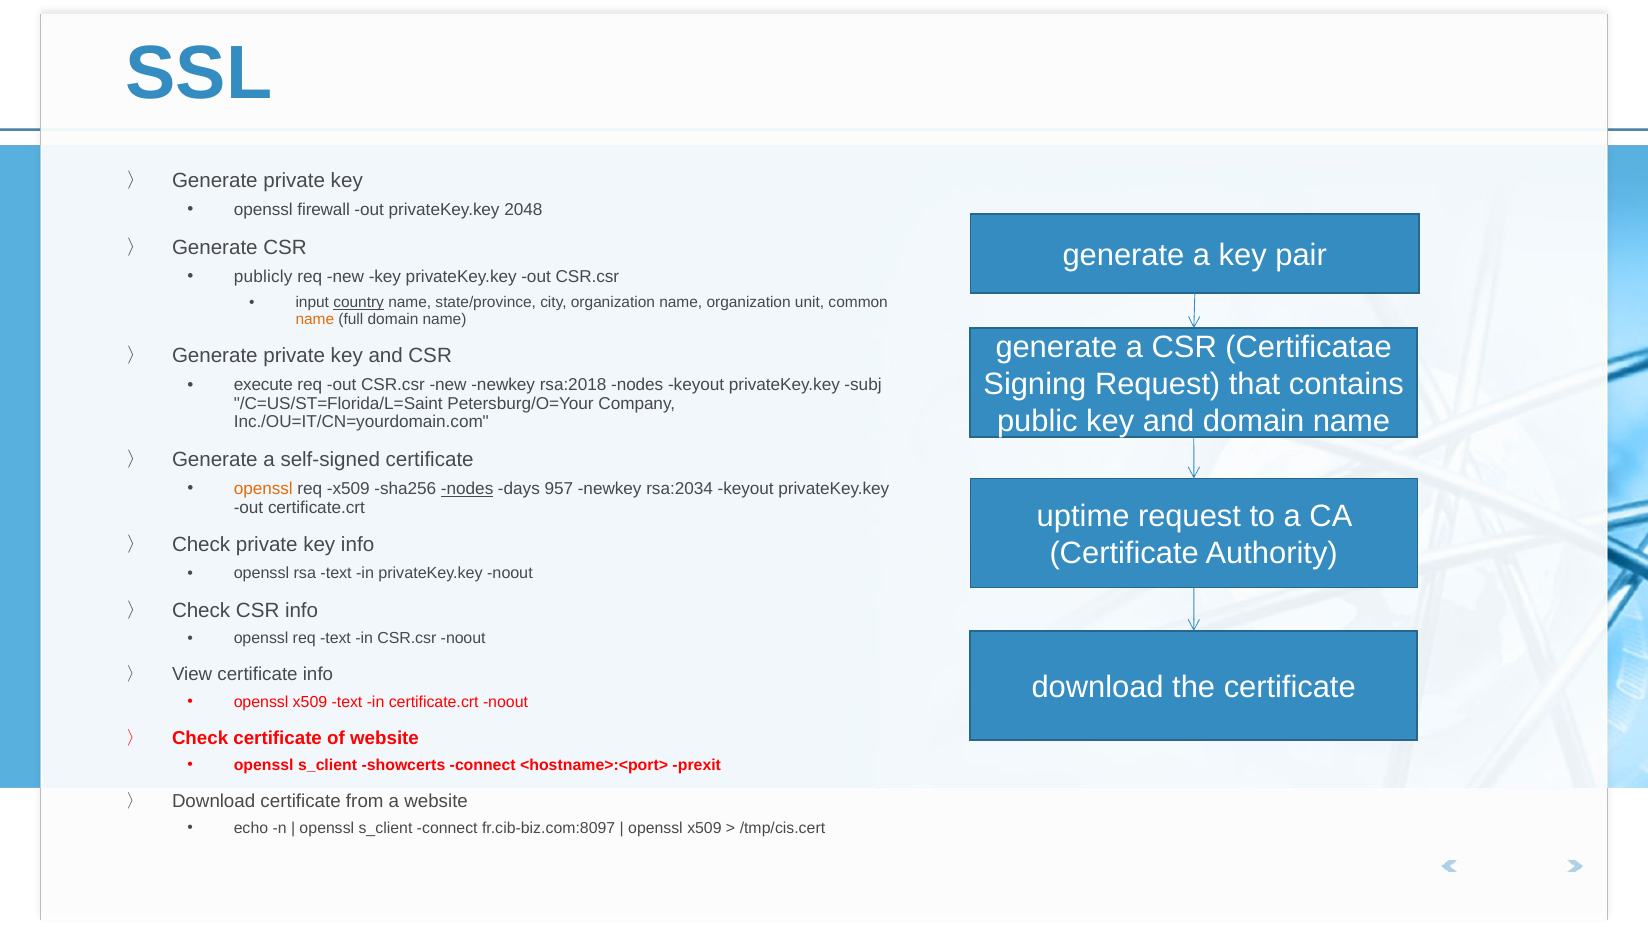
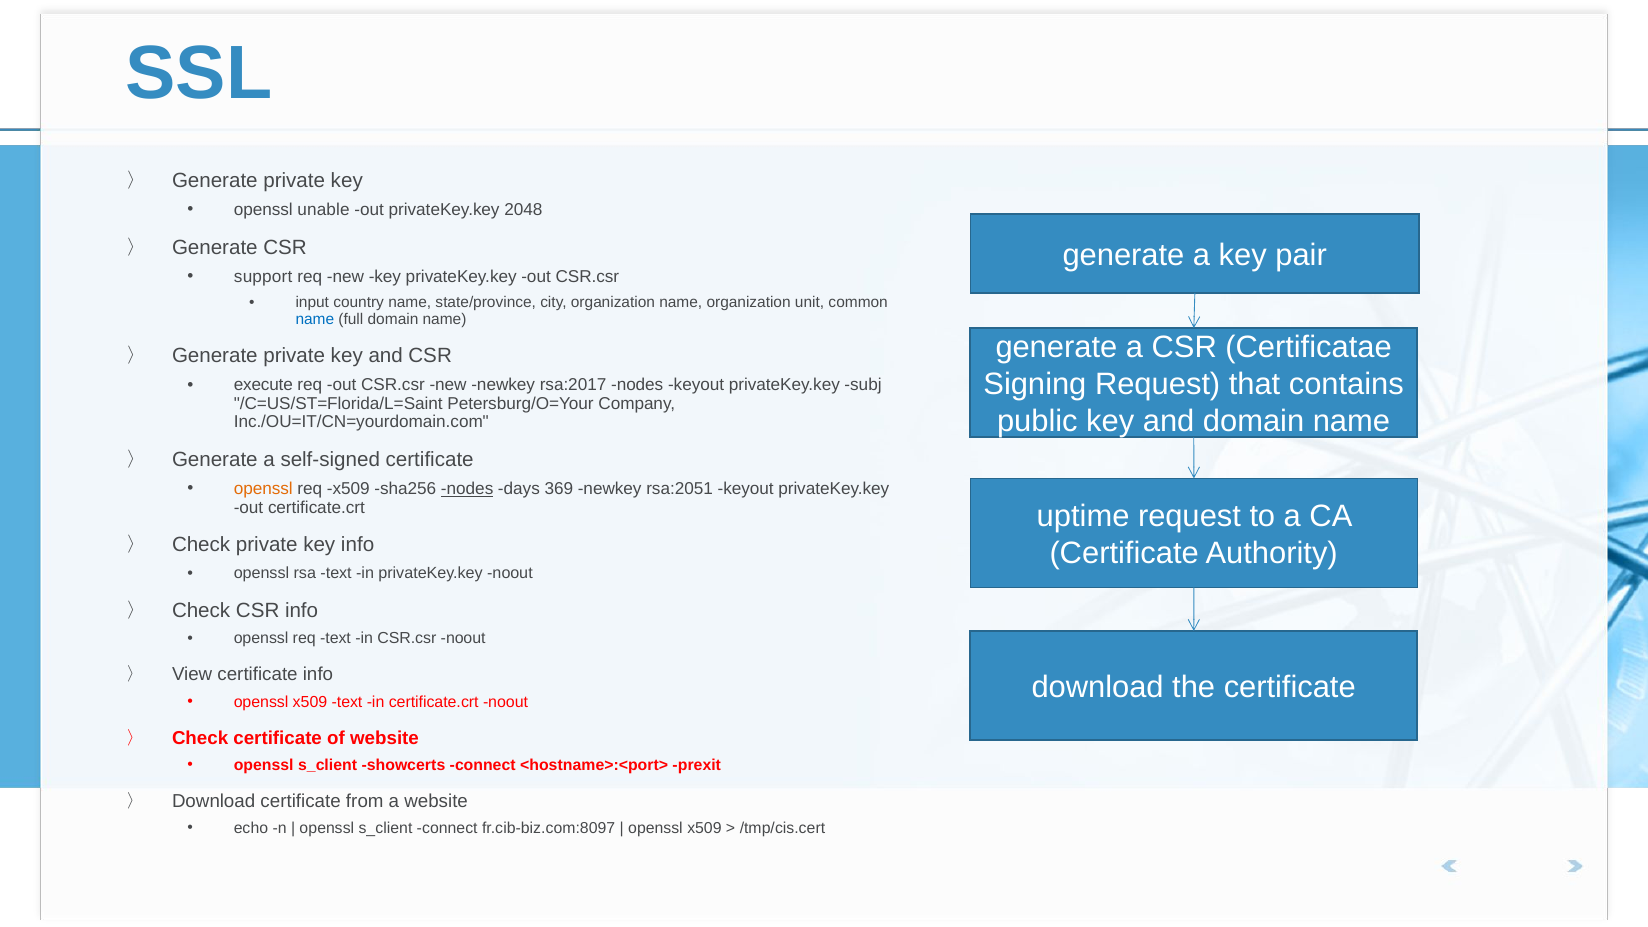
firewall: firewall -> unable (324, 210)
publicly: publicly -> support (263, 277)
country underline: present -> none (359, 303)
name colour: orange -> blue (315, 320)
rsa:2018: rsa:2018 -> rsa:2017 (573, 385)
957: 957 -> 369 (559, 489)
rsa:2034: rsa:2034 -> rsa:2051 (680, 489)
